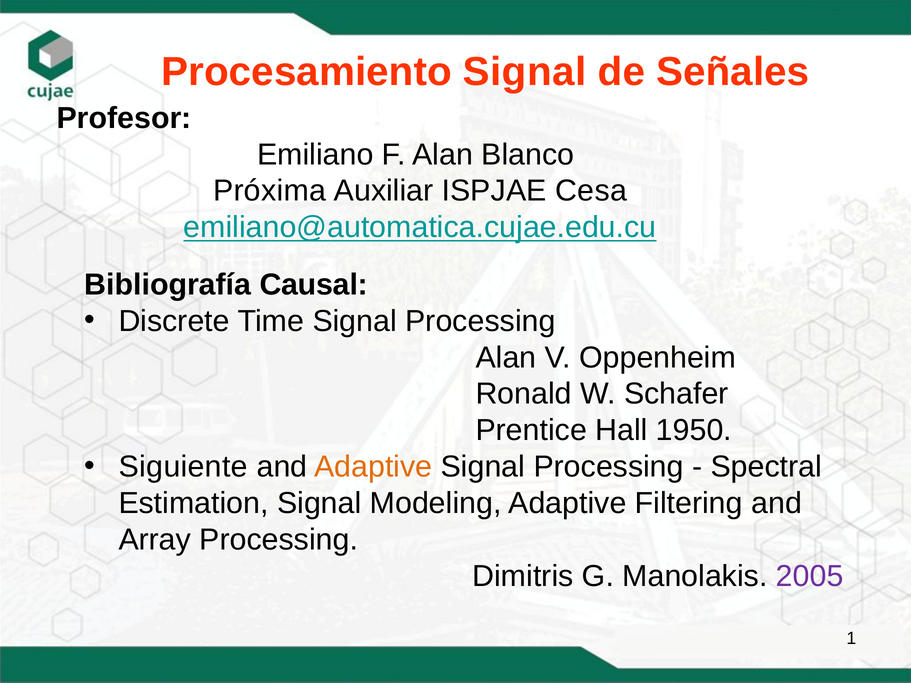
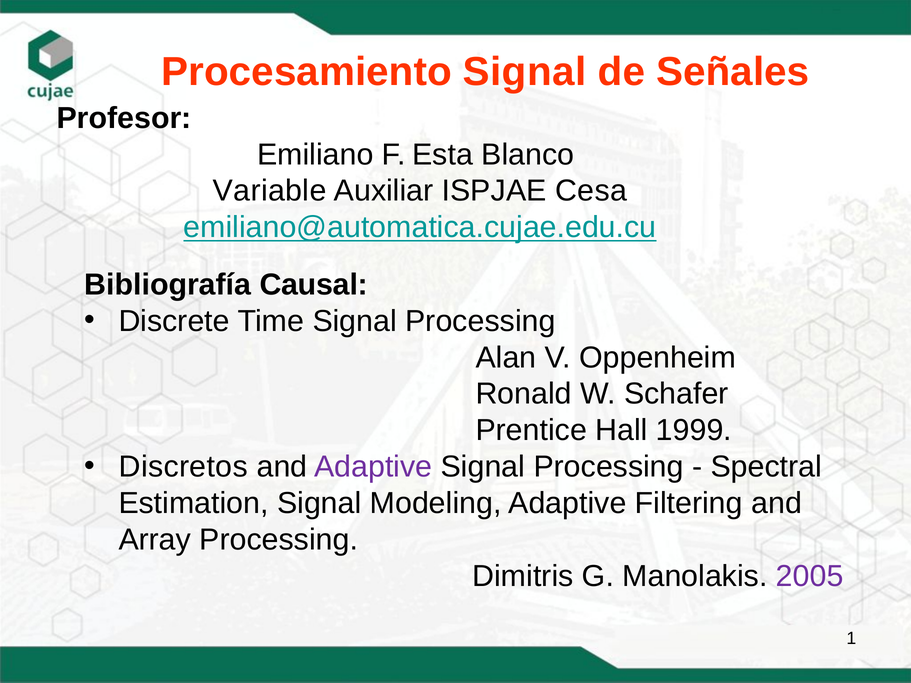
F Alan: Alan -> Esta (443, 155)
Próxima: Próxima -> Variable (270, 191)
1950: 1950 -> 1999 (694, 431)
Siguiente: Siguiente -> Discretos (183, 467)
Adaptive colour: orange -> purple (373, 467)
